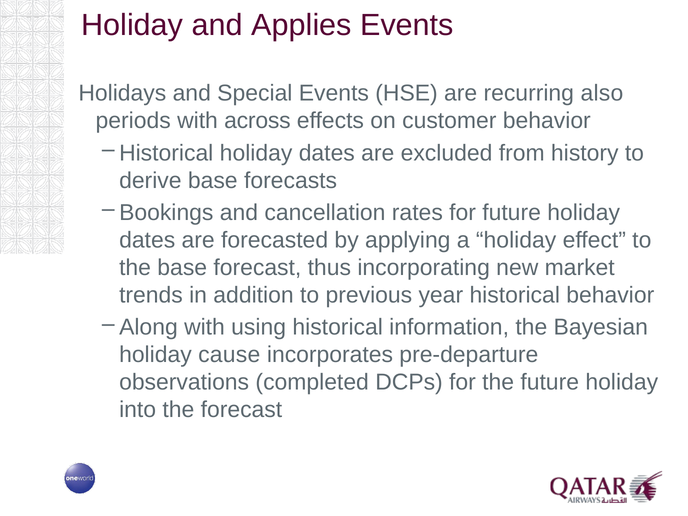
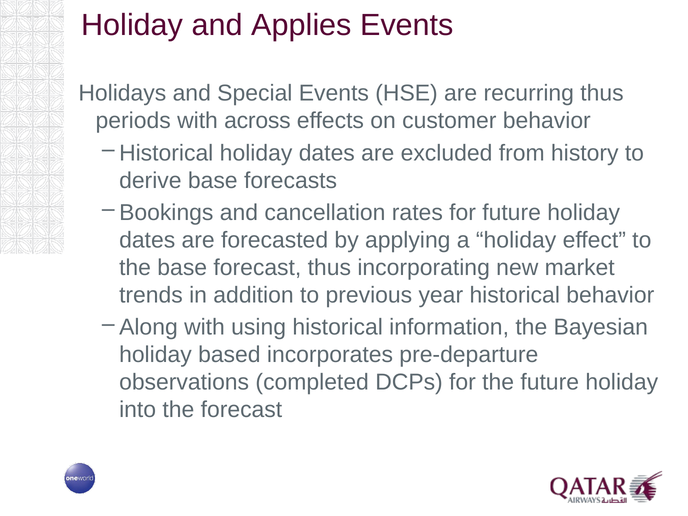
recurring also: also -> thus (602, 93)
cause: cause -> based (229, 355)
